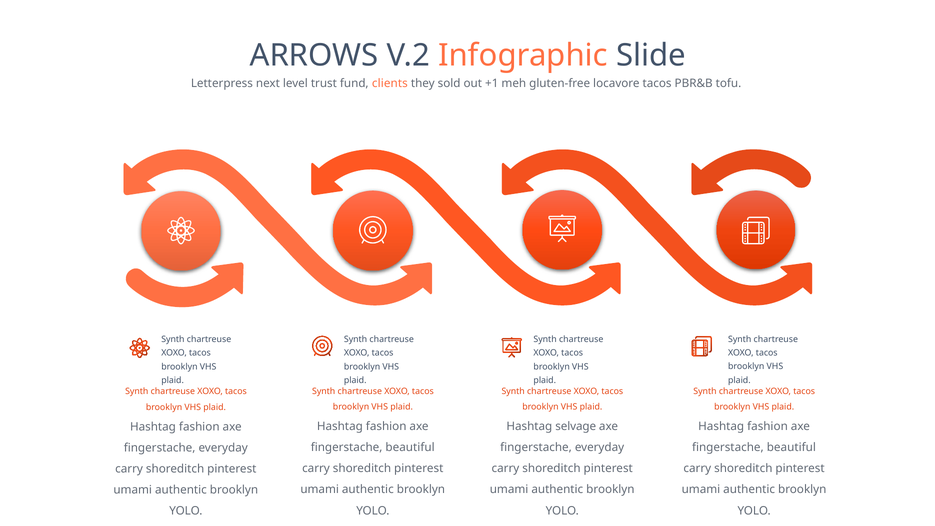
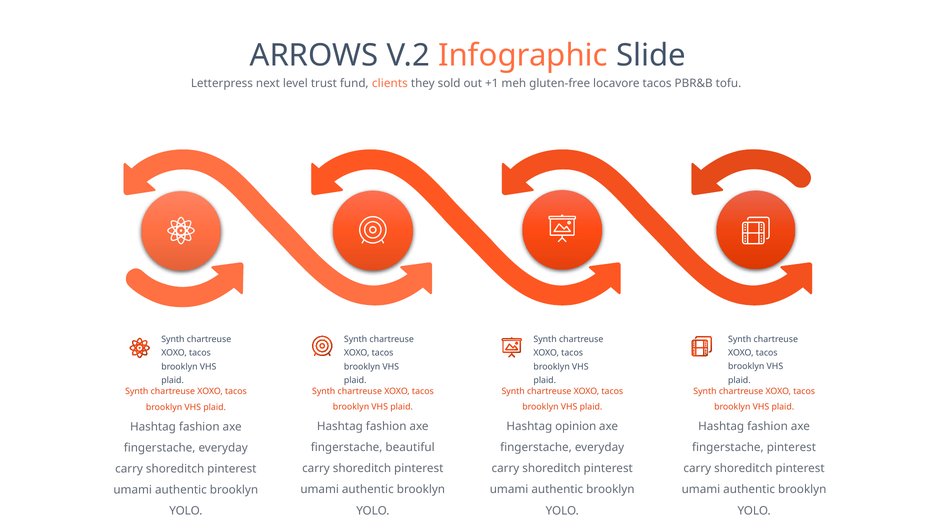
selvage: selvage -> opinion (576, 426)
beautiful: beautiful -> pinterest (791, 447)
